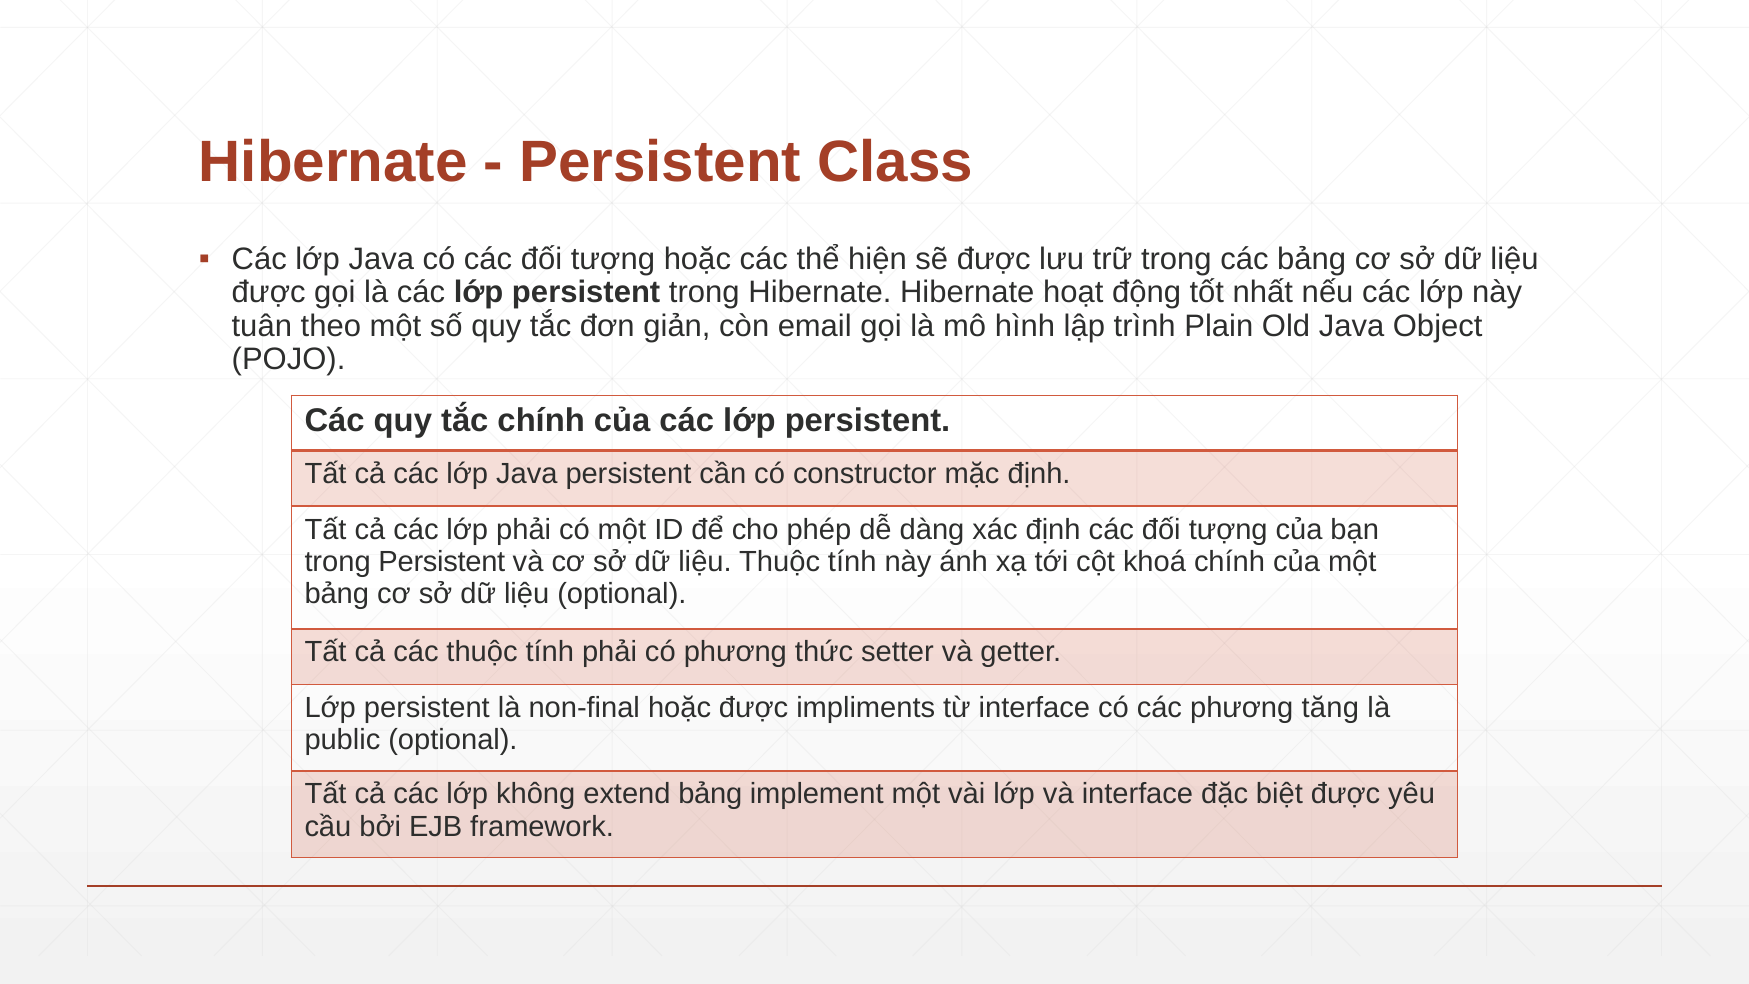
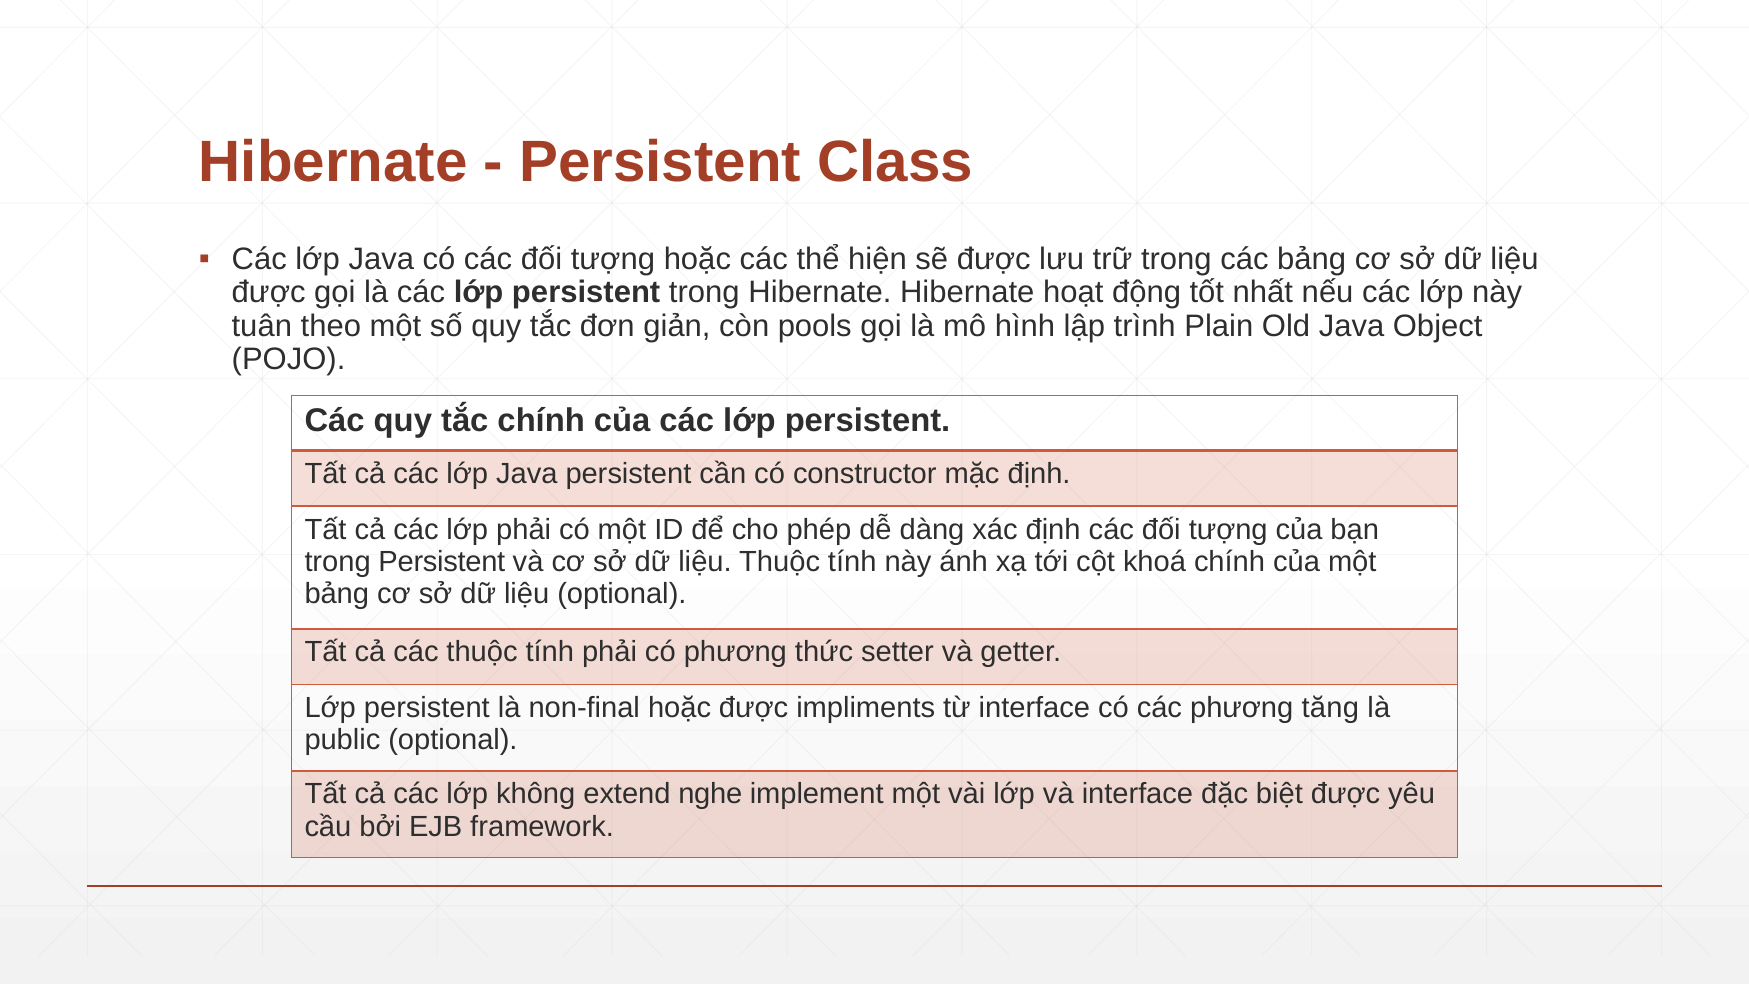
email: email -> pools (815, 326)
extend bảng: bảng -> nghe (710, 794)
